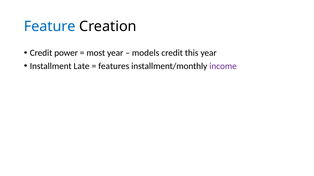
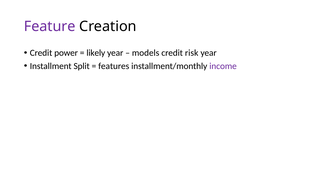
Feature colour: blue -> purple (50, 26)
most: most -> likely (96, 53)
this: this -> risk (192, 53)
Late: Late -> Split (82, 66)
